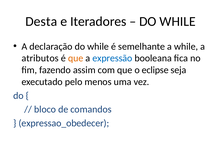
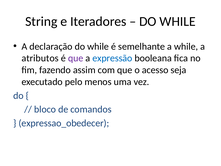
Desta: Desta -> String (41, 21)
que colour: orange -> purple (76, 58)
eclipse: eclipse -> acesso (155, 70)
